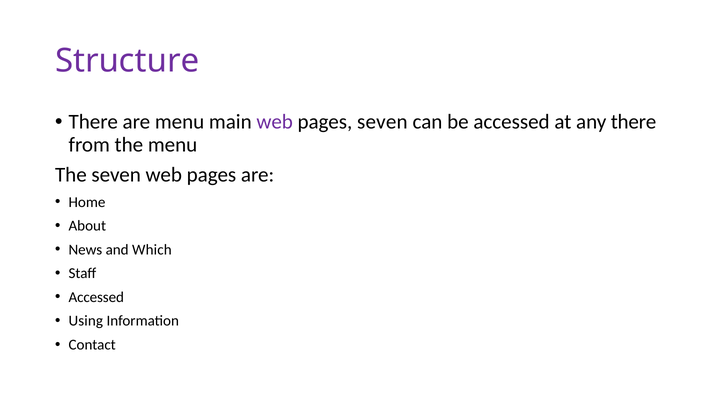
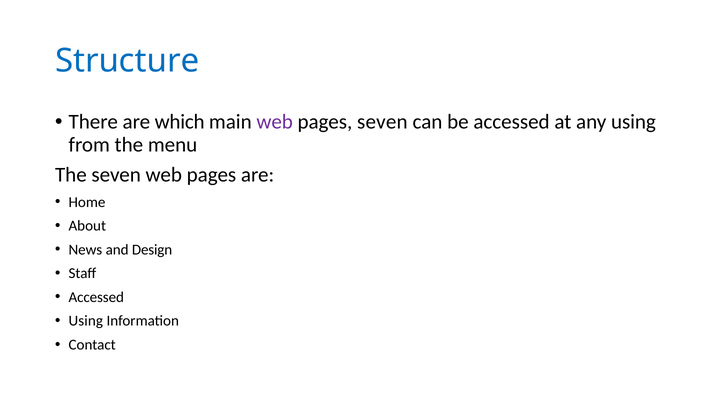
Structure colour: purple -> blue (127, 61)
are menu: menu -> which (180, 122)
any there: there -> using (633, 122)
Which: Which -> Design (152, 250)
